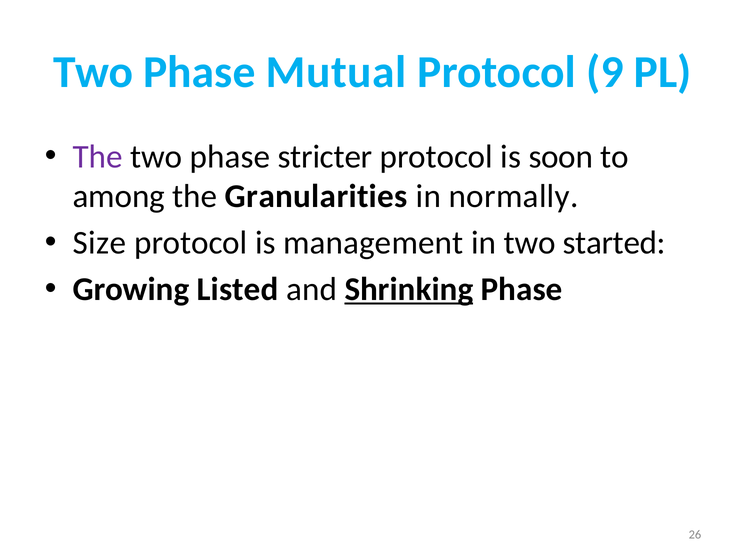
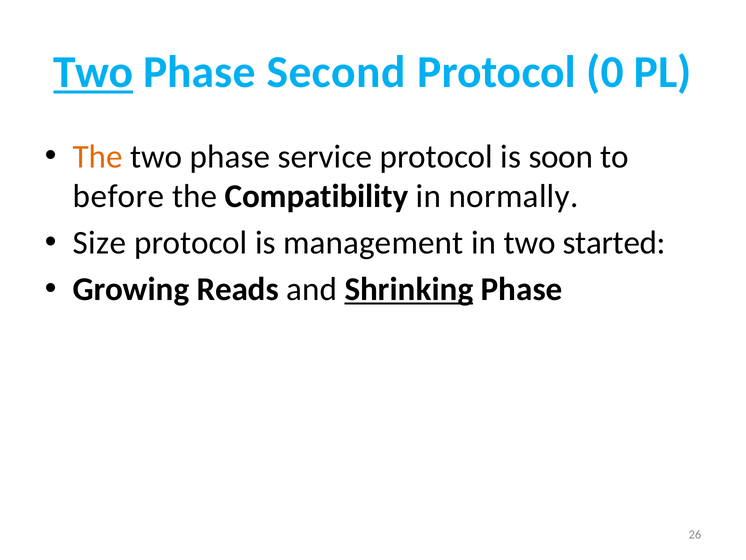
Two underline: none -> present (93, 72)
Mutual: Mutual -> Second (336, 72)
9: 9 -> 0 (605, 72)
The colour: purple -> orange (98, 156)
stricter: stricter -> service (325, 156)
among: among -> before (119, 196)
Granularities: Granularities -> Compatibility (317, 196)
Listed: Listed -> Reads (238, 289)
